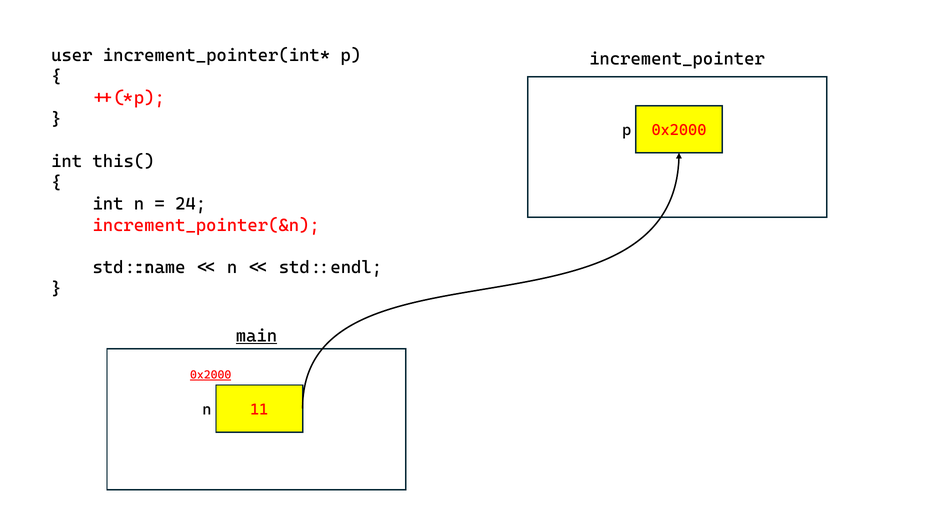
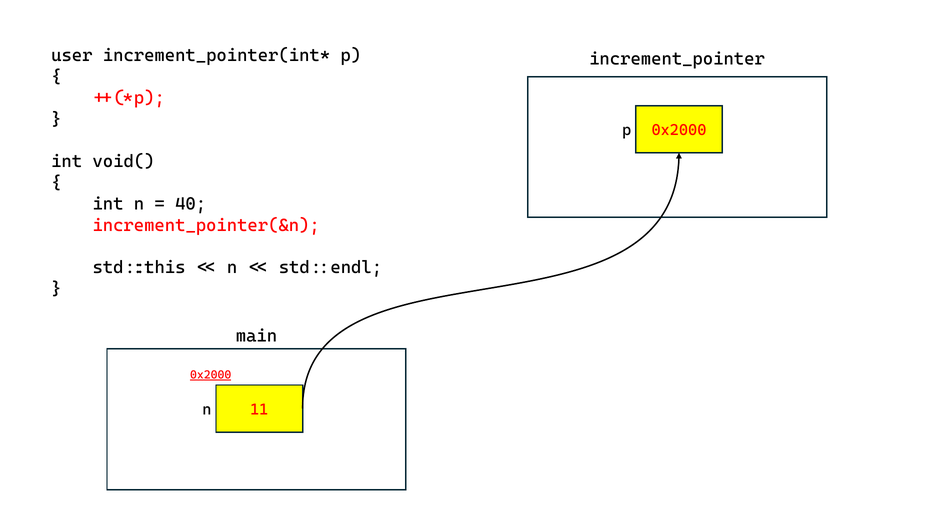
this(: this( -> void( (124, 162)
24: 24 -> 40 (191, 204)
std::name: std::name -> std::this (139, 268)
main underline: present -> none (257, 336)
